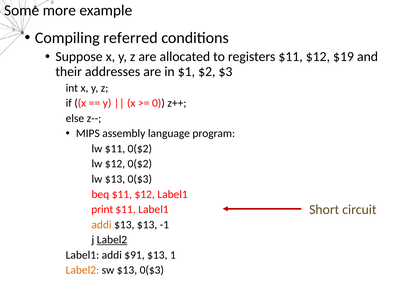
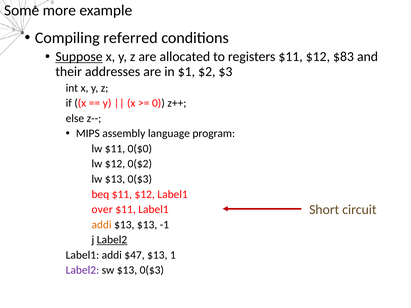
Suppose underline: none -> present (79, 57)
$19: $19 -> $83 (343, 57)
$11 0($2: 0($2 -> 0($0 (140, 149)
print: print -> over (102, 210)
$91: $91 -> $47 (134, 255)
Label2 colour: orange -> purple (82, 270)
